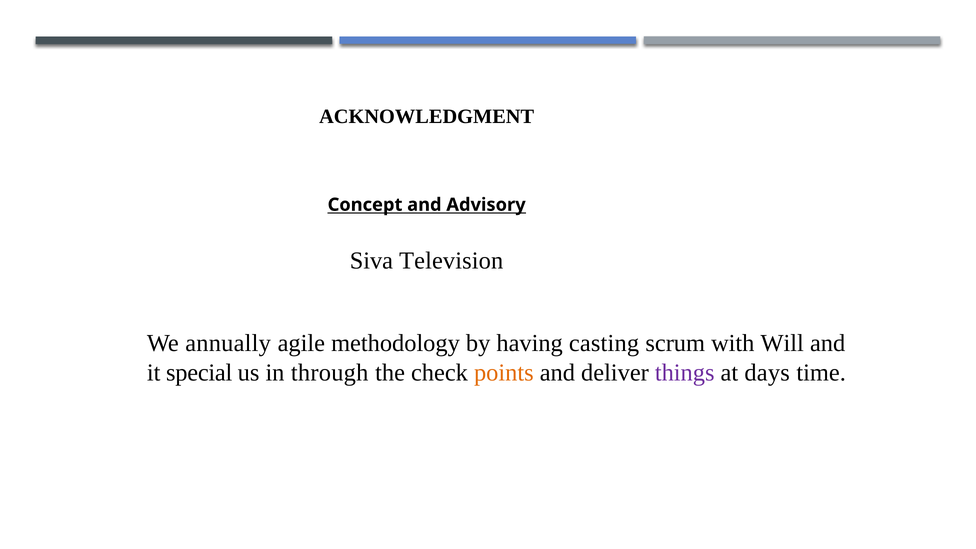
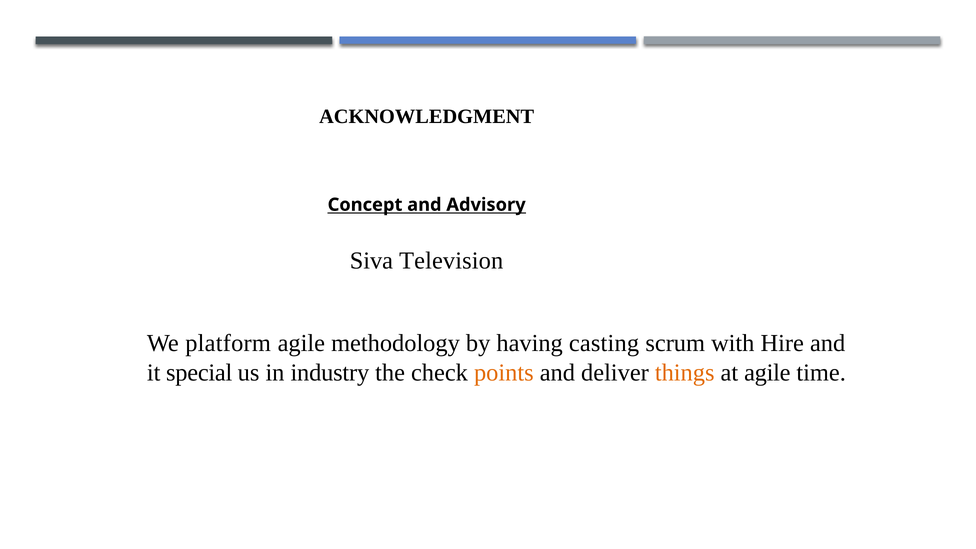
annually: annually -> platform (228, 343)
Will: Will -> Hire (782, 343)
through: through -> industry (330, 373)
things colour: purple -> orange (685, 373)
at days: days -> agile (767, 373)
